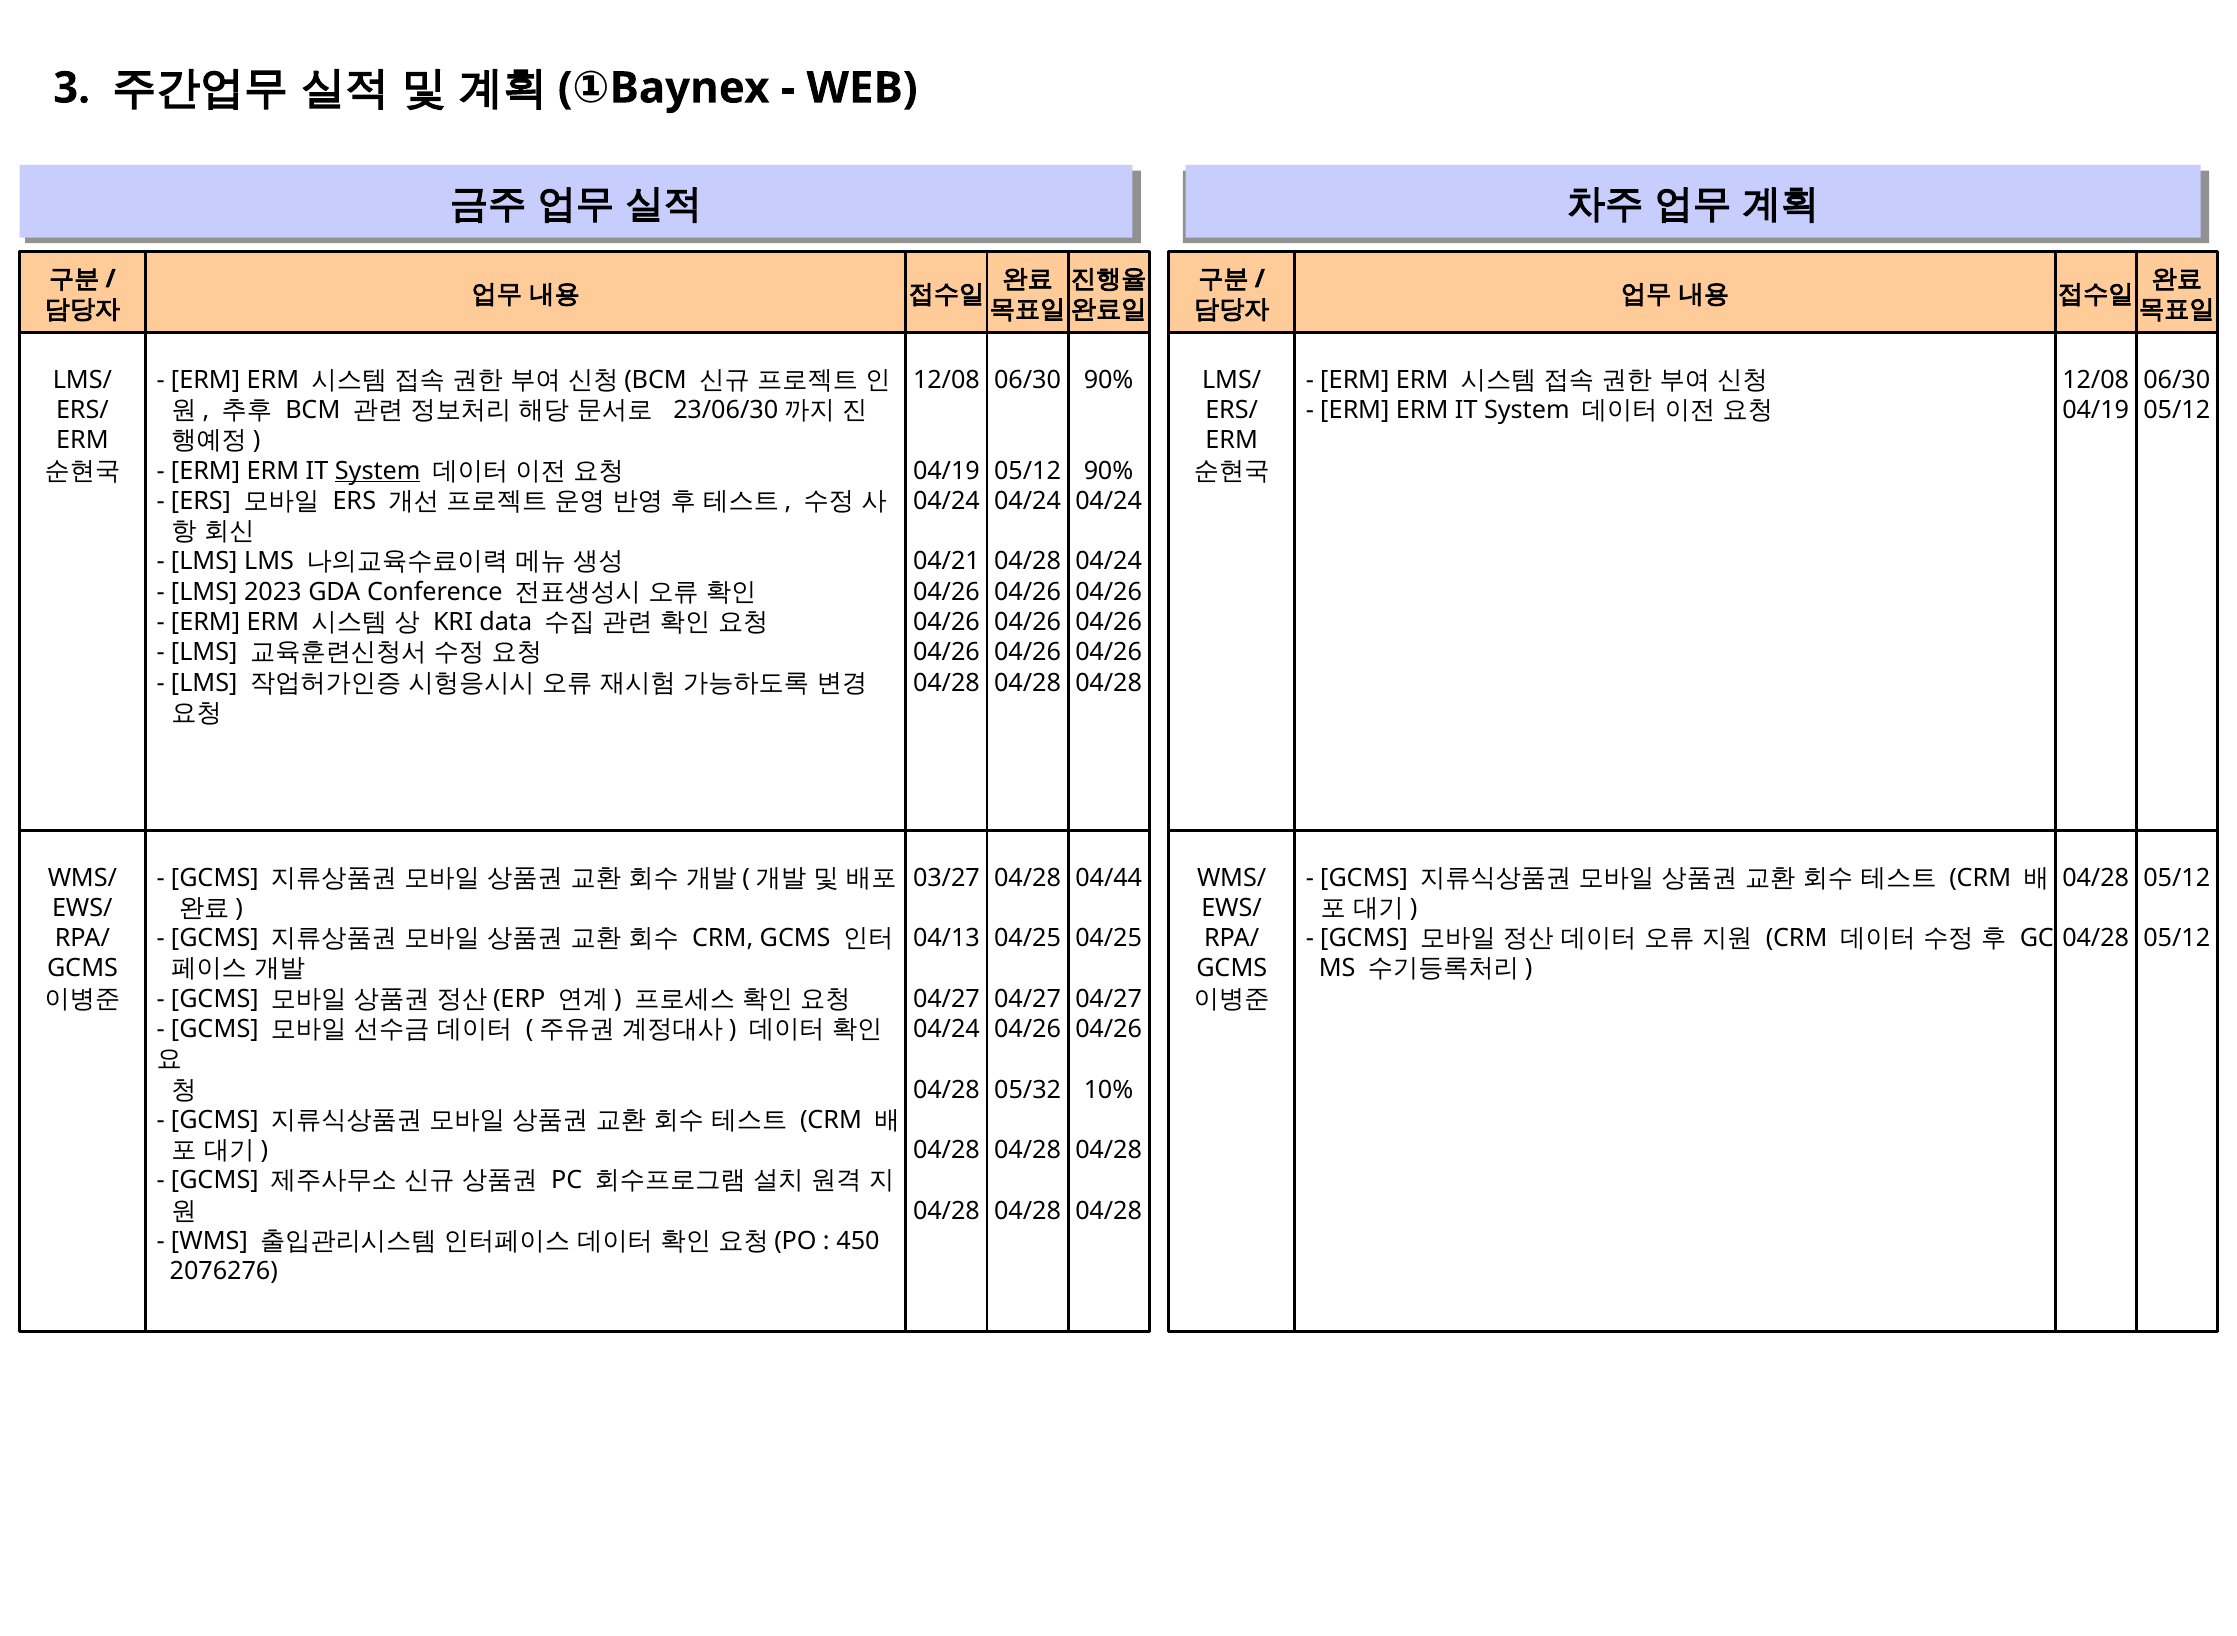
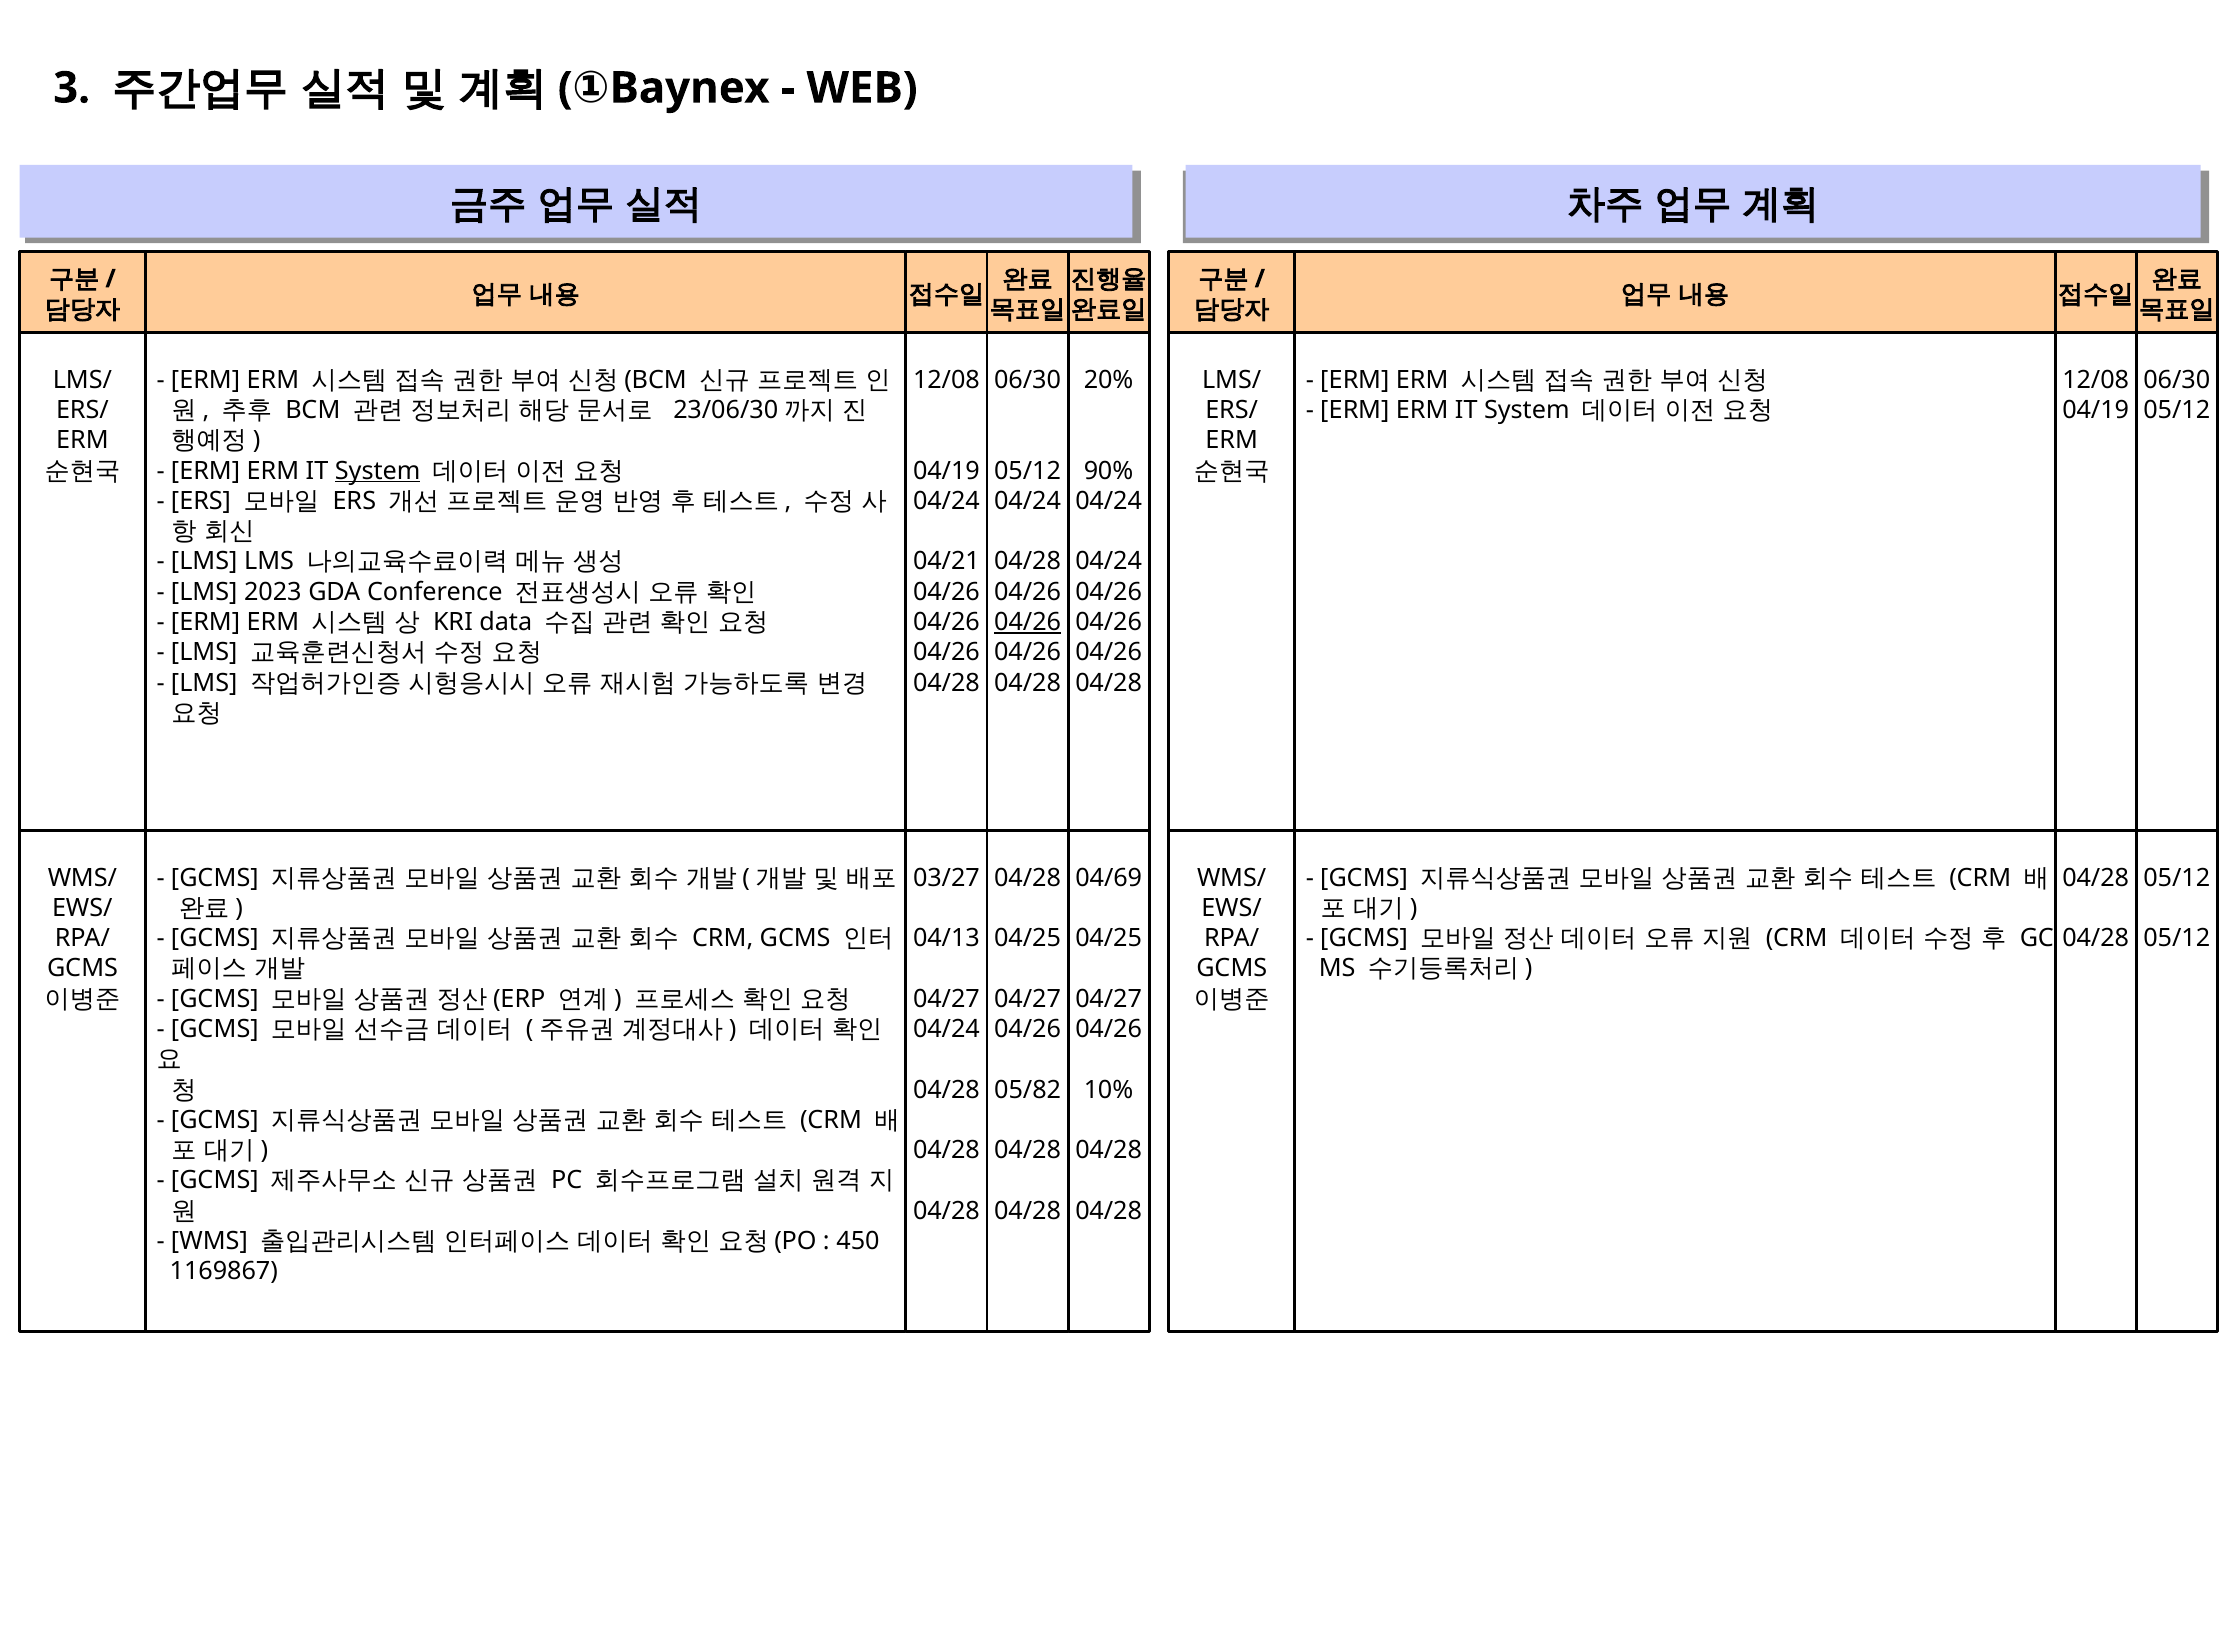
90%: 90% -> 20% (1109, 380)
04/26 underline: none -> present (1028, 622)
04/44: 04/44 -> 04/69 (1109, 878)
05/32: 05/32 -> 05/82 (1028, 1090)
2076276: 2076276 -> 1169867 (224, 1271)
